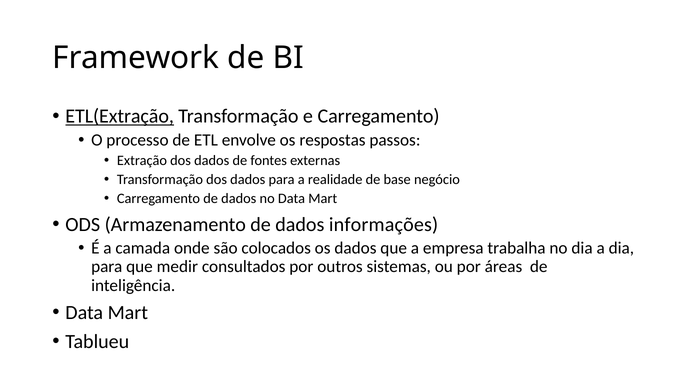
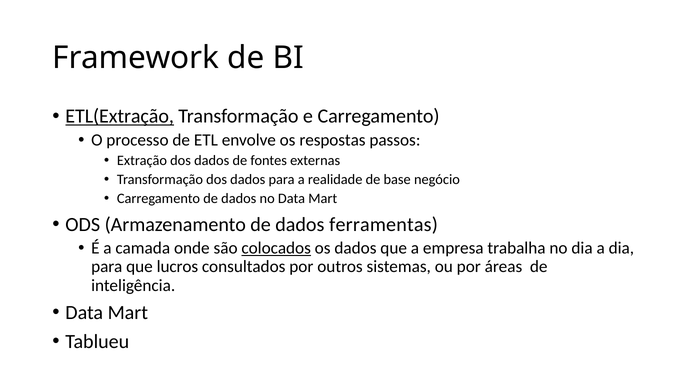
informações: informações -> ferramentas (384, 224)
colocados underline: none -> present (276, 248)
medir: medir -> lucros (177, 267)
